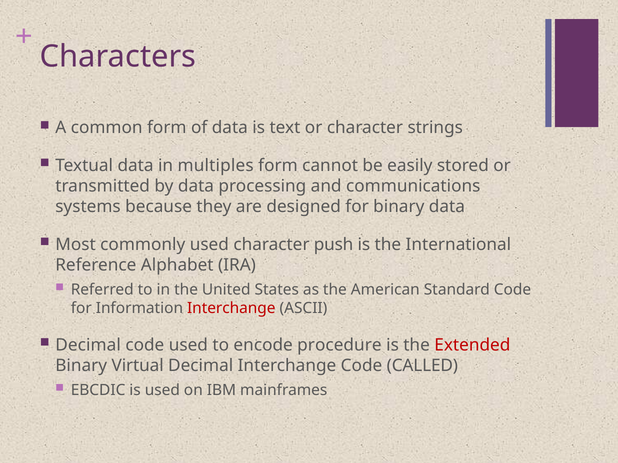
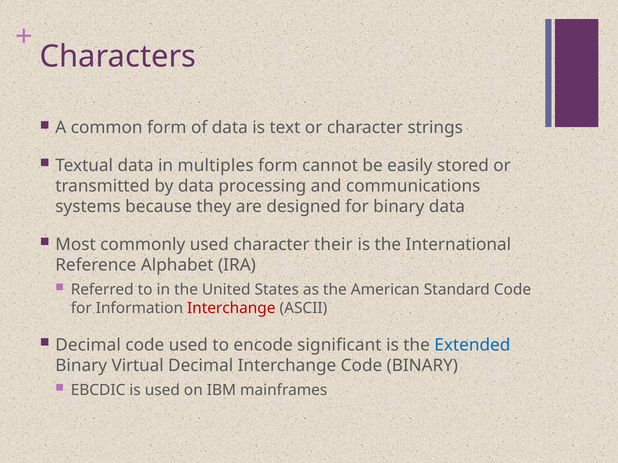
push: push -> their (333, 245)
procedure: procedure -> significant (339, 345)
Extended colour: red -> blue (472, 345)
Code CALLED: CALLED -> BINARY (422, 366)
